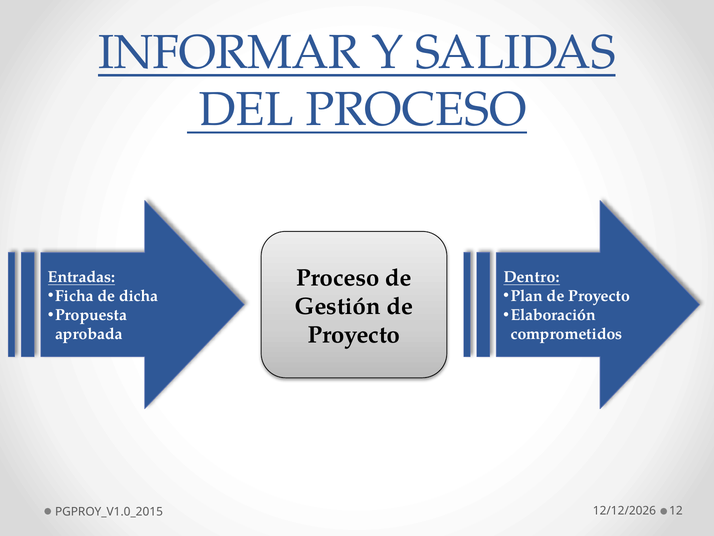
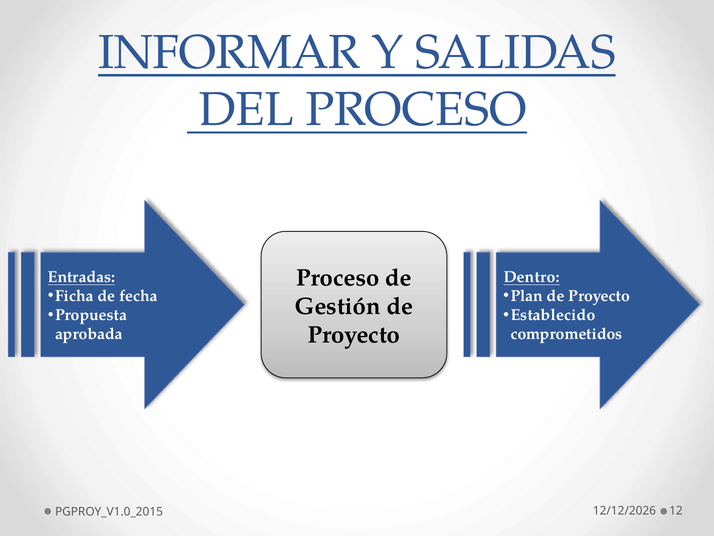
dicha: dicha -> fecha (138, 296)
Elaboración: Elaboración -> Establecido (553, 315)
